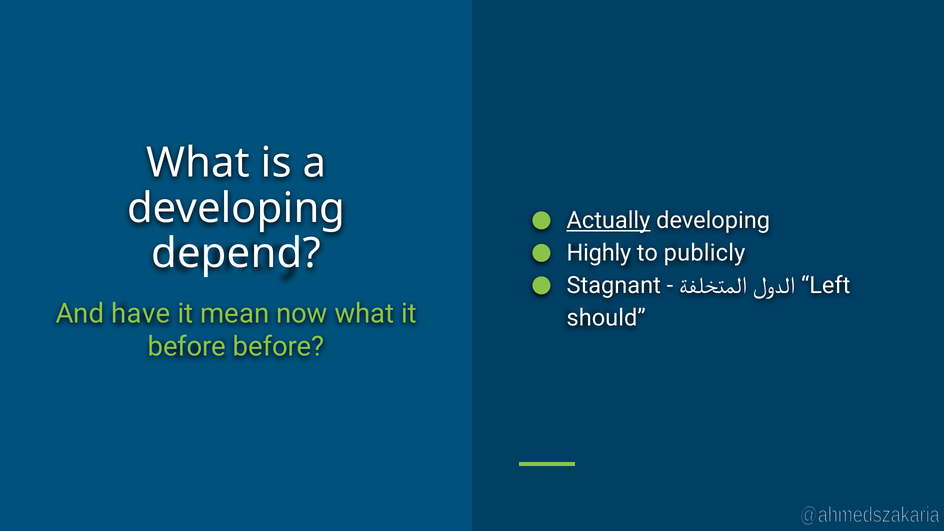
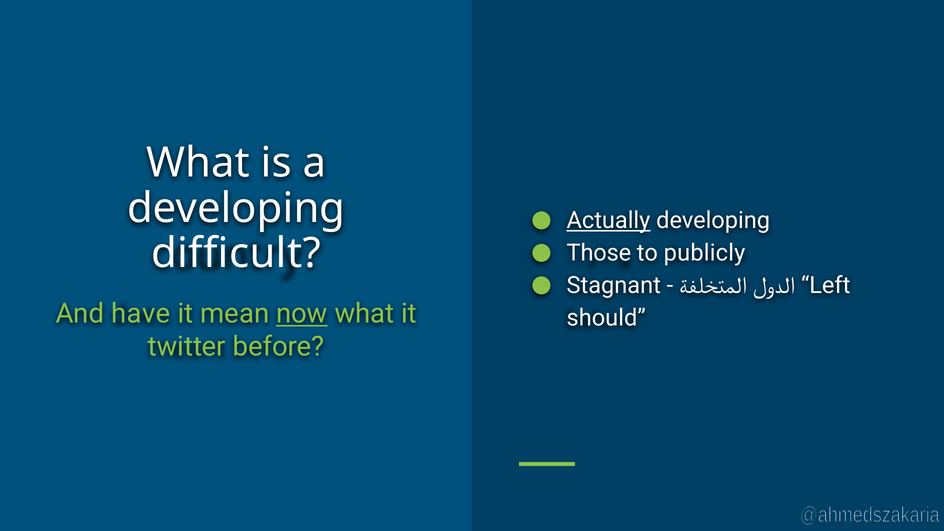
Highly: Highly -> Those (599, 253)
depend: depend -> difficult (236, 254)
now underline: none -> present (302, 314)
before: before -> twitter (187, 347)
